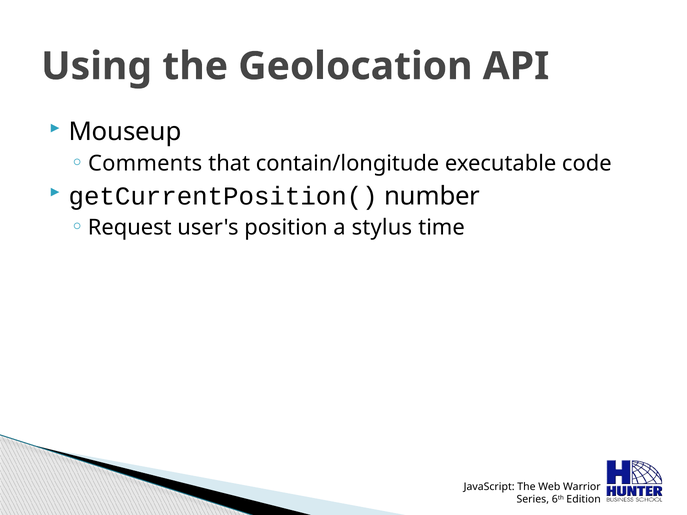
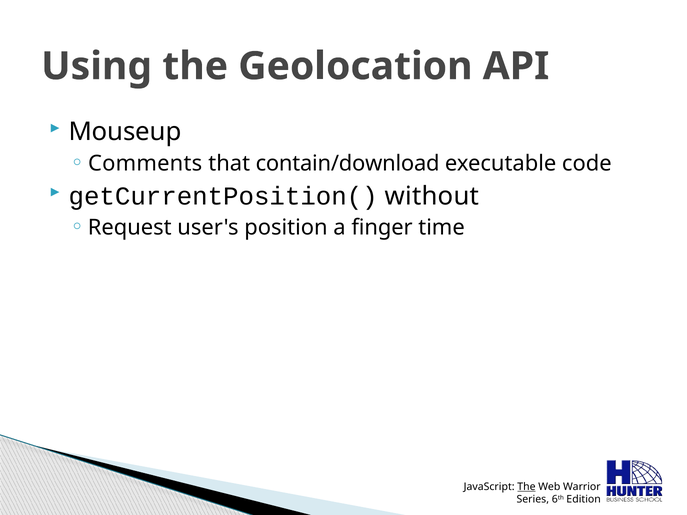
contain/longitude: contain/longitude -> contain/download (348, 163)
number: number -> without (432, 196)
stylus: stylus -> finger (382, 228)
The underline: none -> present (526, 487)
